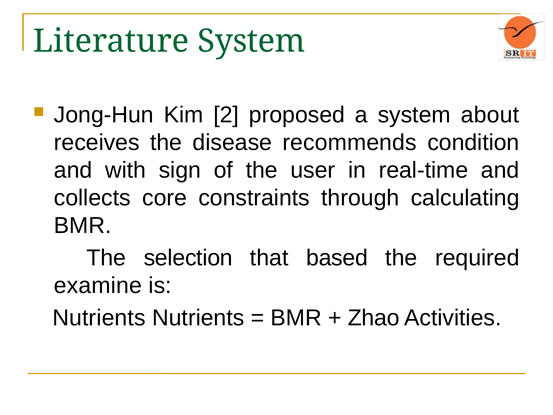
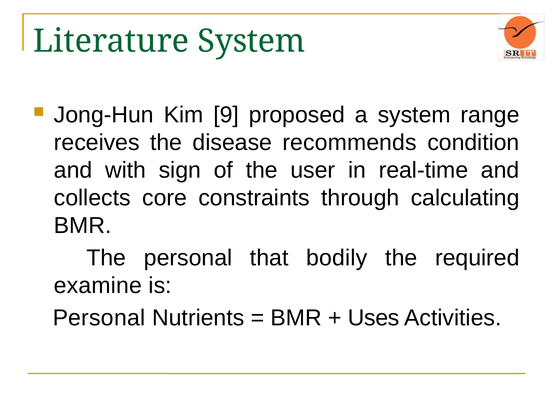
2: 2 -> 9 (226, 115)
about: about -> range (490, 115)
The selection: selection -> personal (188, 258)
based: based -> bodily (337, 258)
Nutrients: Nutrients -> Personal (99, 318)
Zhao: Zhao -> Uses (374, 318)
